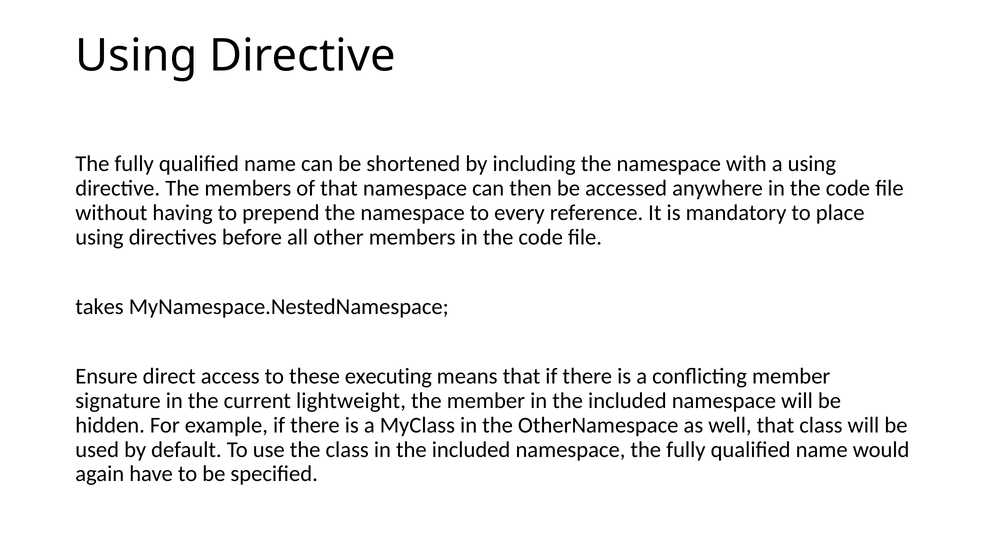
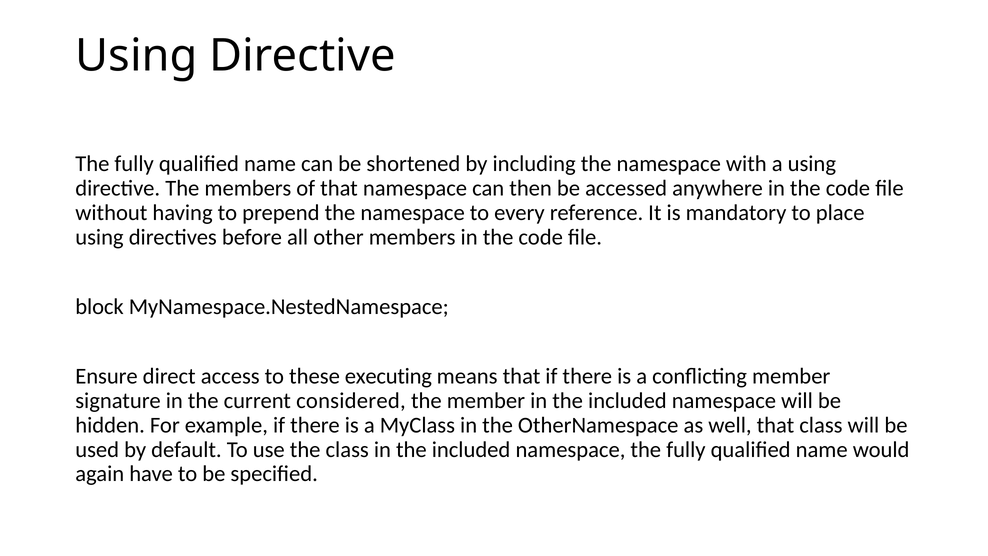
takes: takes -> block (100, 307)
lightweight: lightweight -> considered (351, 400)
